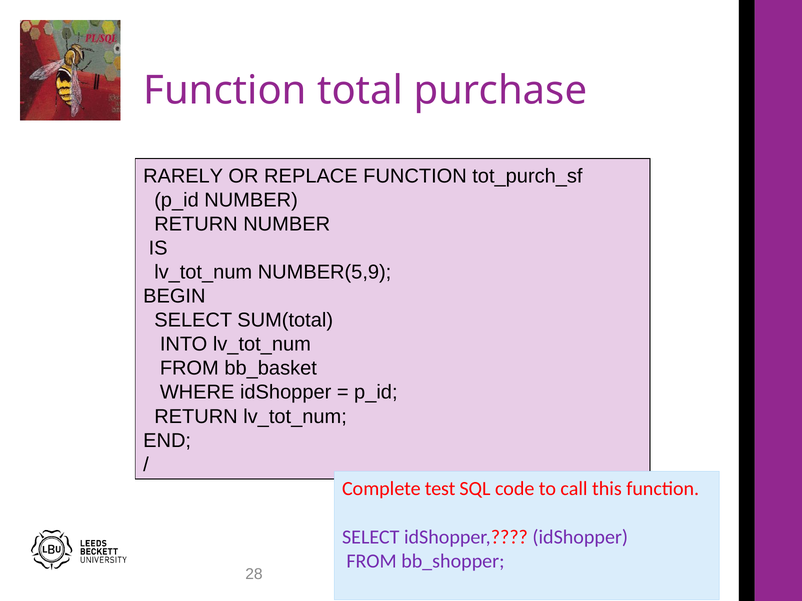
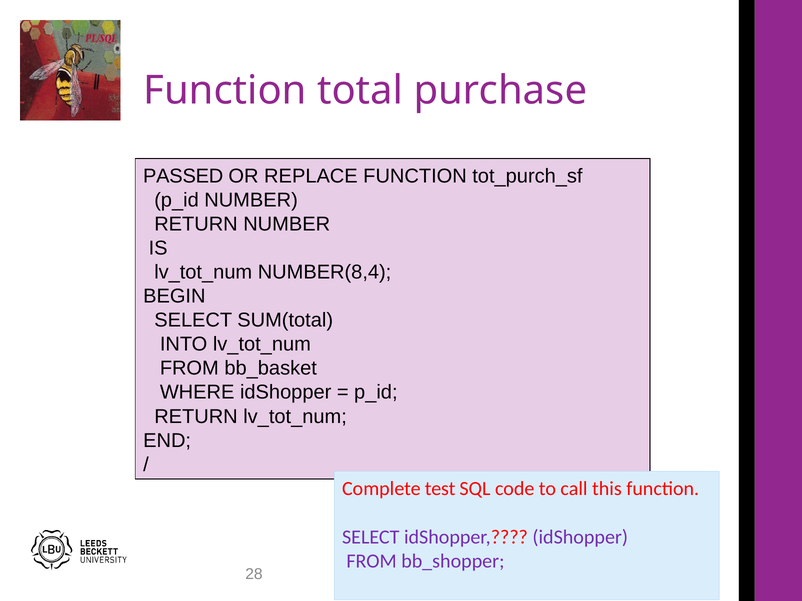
RARELY: RARELY -> PASSED (183, 176)
NUMBER(5,9: NUMBER(5,9 -> NUMBER(8,4 (325, 272)
